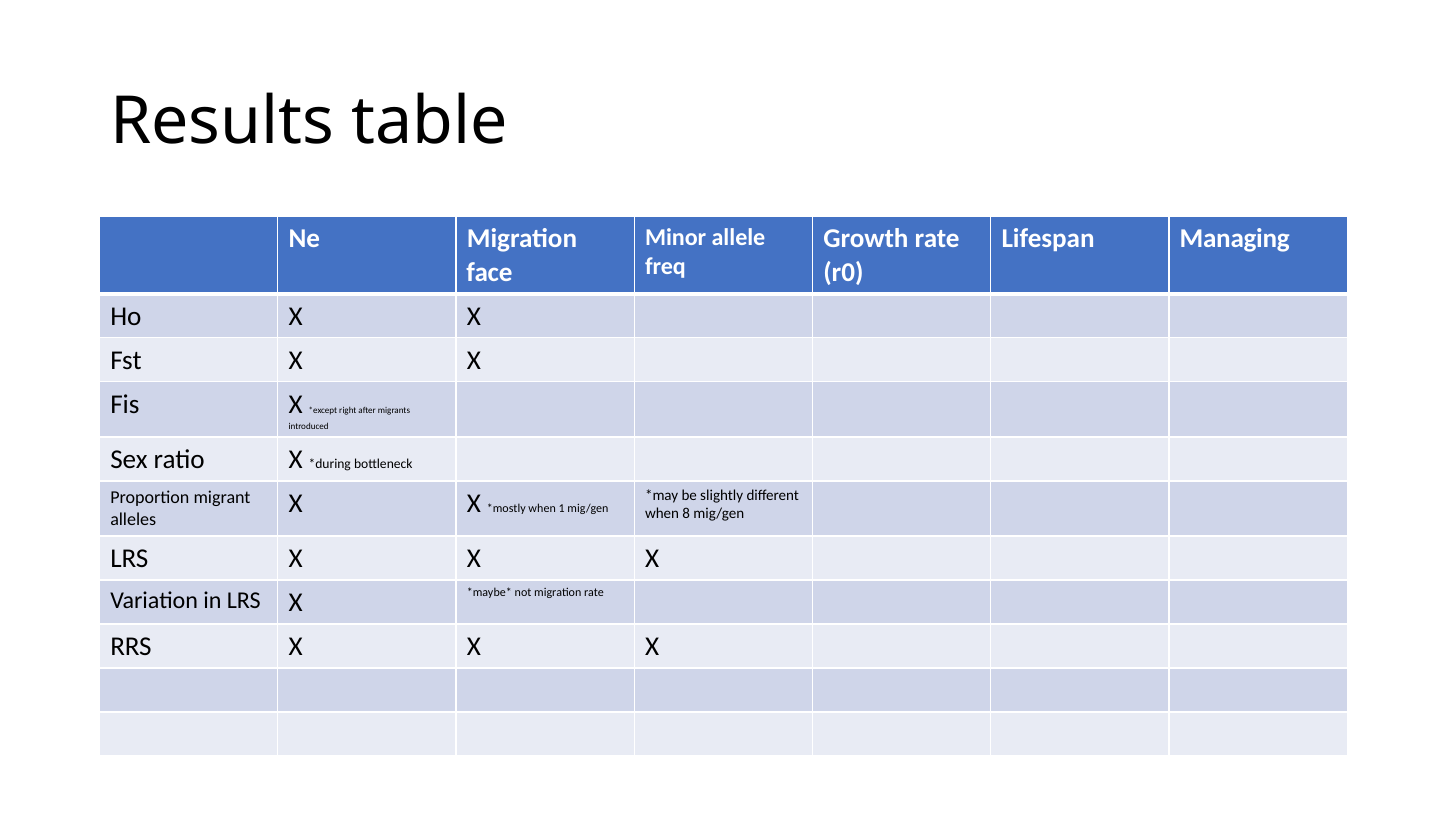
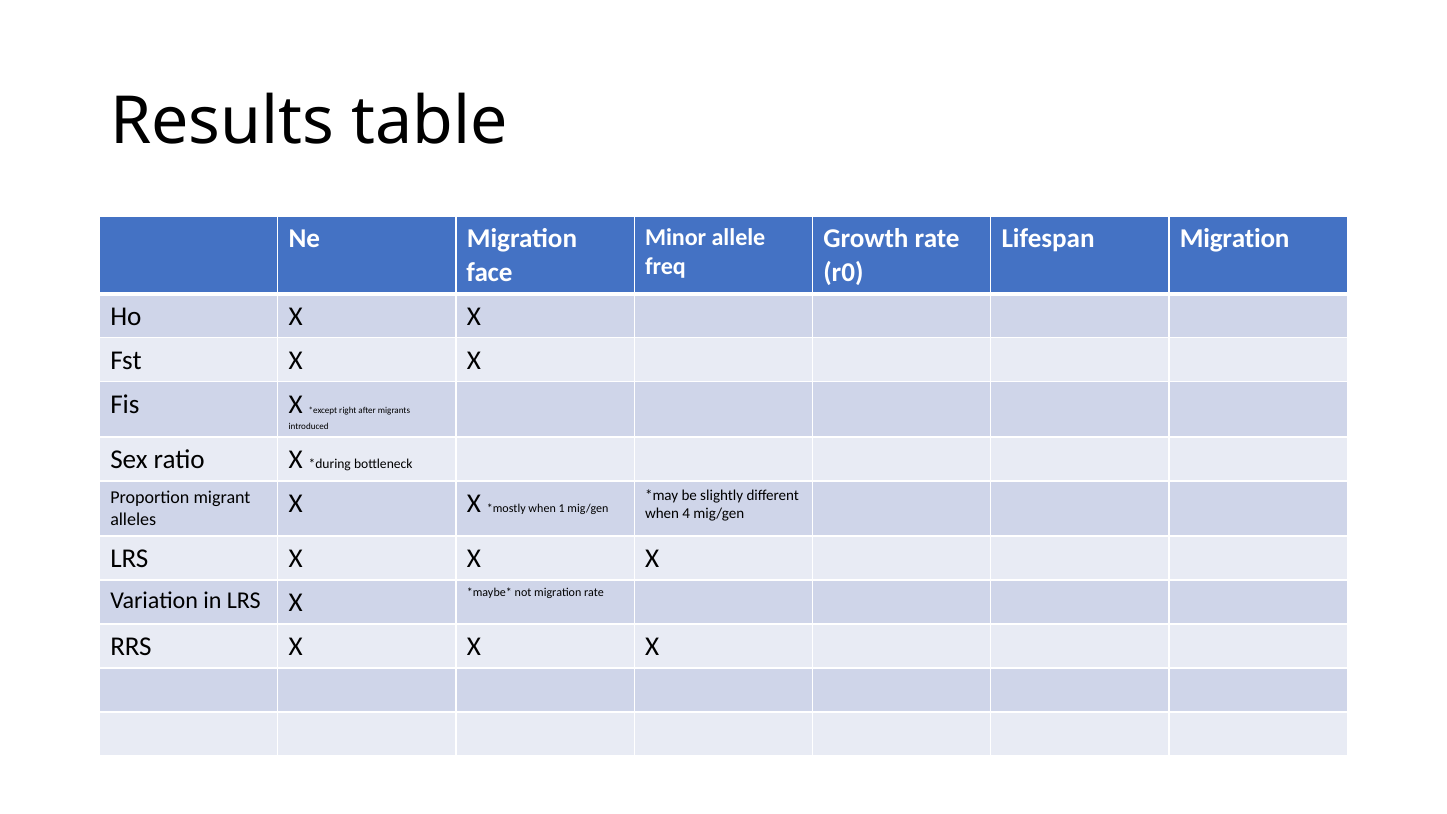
Lifespan Managing: Managing -> Migration (1235, 239)
8: 8 -> 4 (686, 514)
